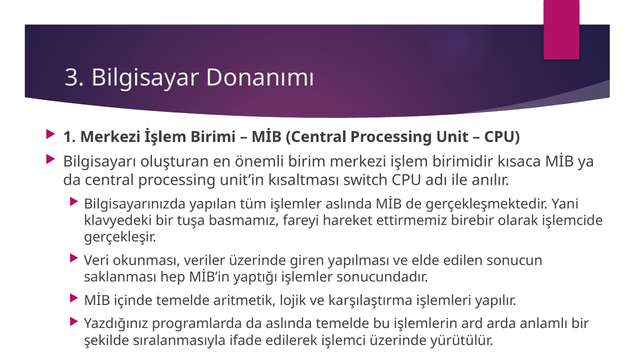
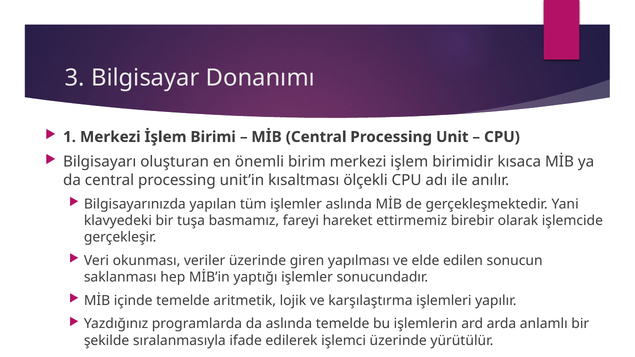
switch: switch -> ölçekli (366, 180)
